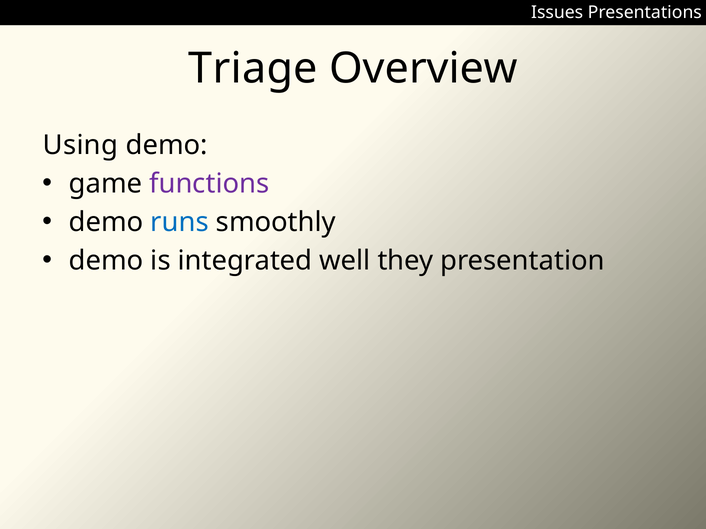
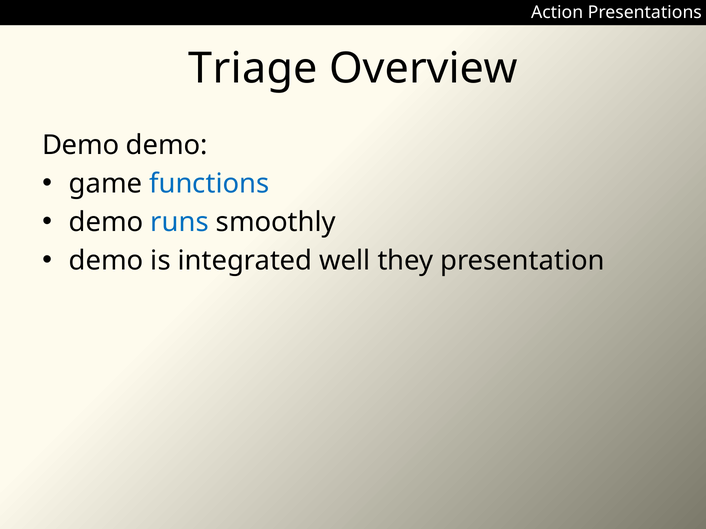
Issues: Issues -> Action (557, 12)
Using: Using -> Demo (81, 145)
functions colour: purple -> blue (209, 184)
